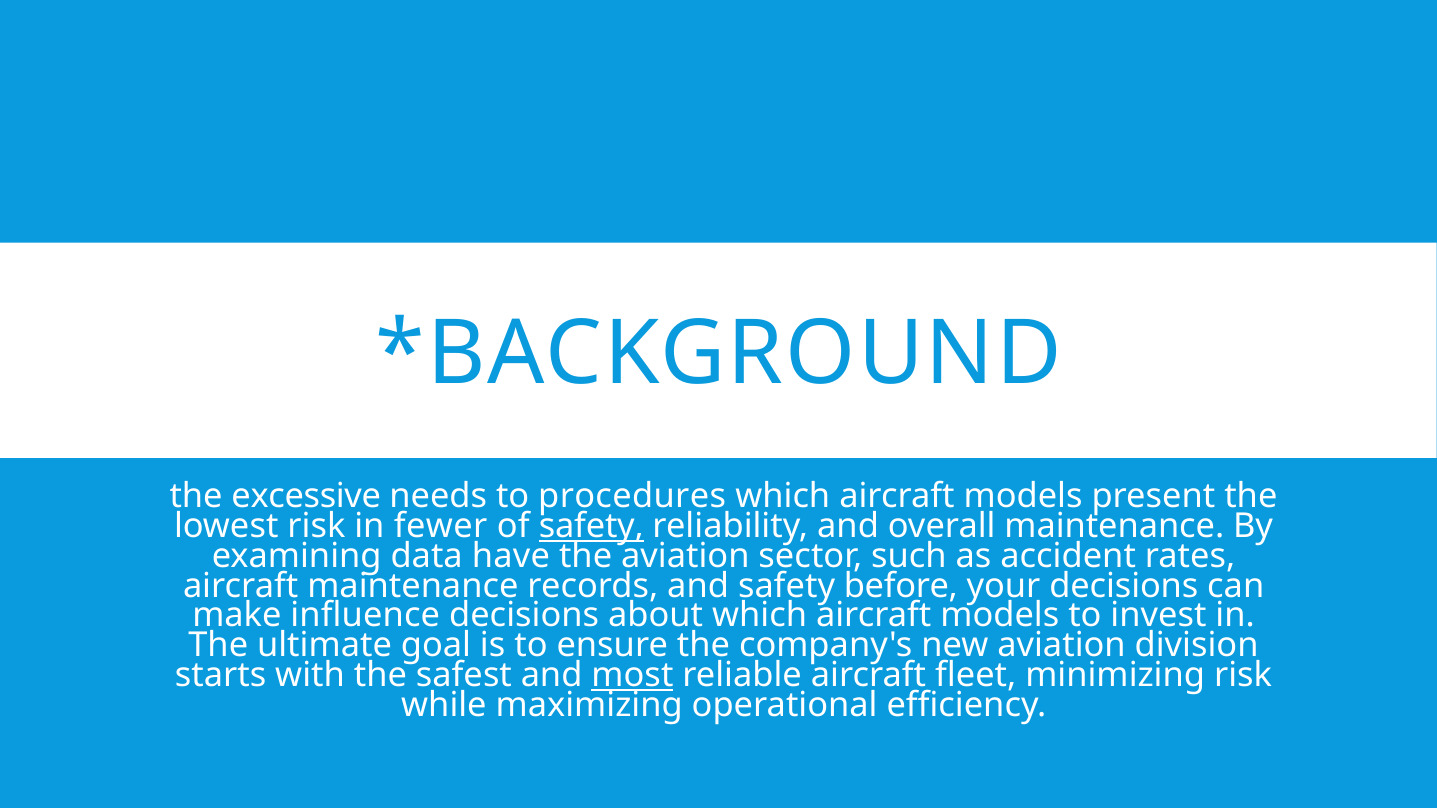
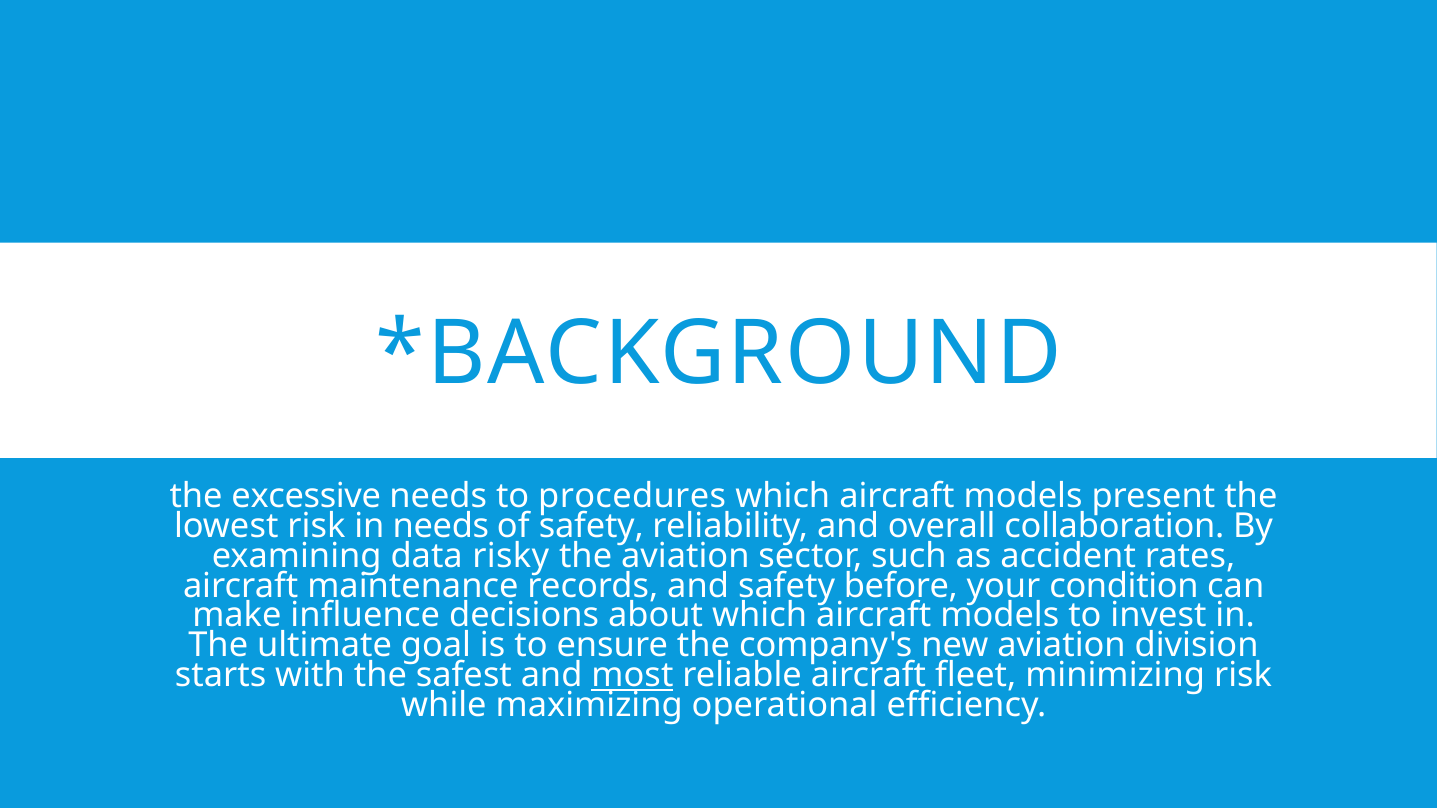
in fewer: fewer -> needs (441, 527)
safety underline: present -> none (591, 527)
overall maintenance: maintenance -> collaboration (1114, 527)
have: have -> risky (511, 556)
your decisions: decisions -> condition (1124, 586)
